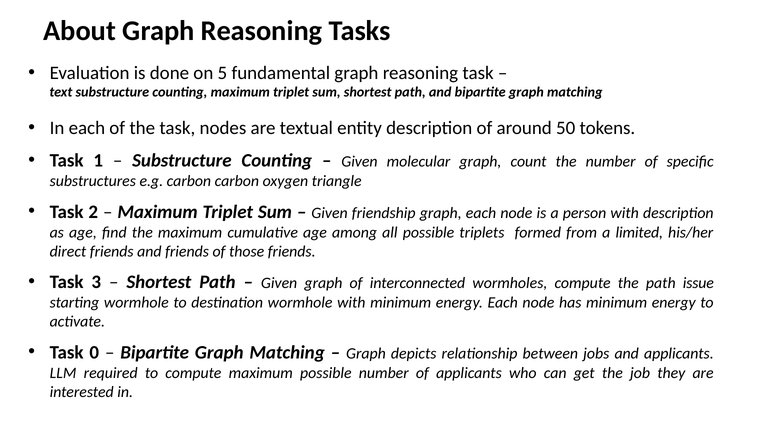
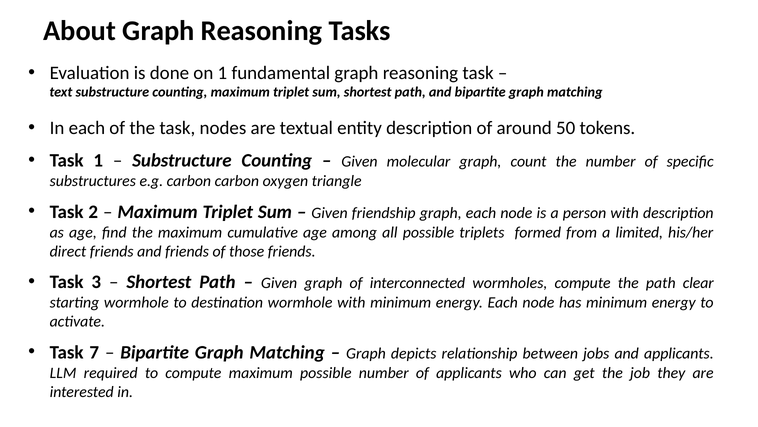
on 5: 5 -> 1 (222, 73)
issue: issue -> clear (698, 283)
0: 0 -> 7 (94, 352)
